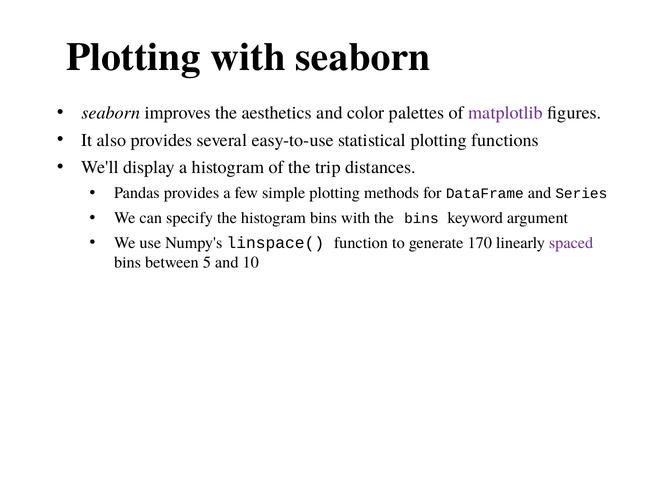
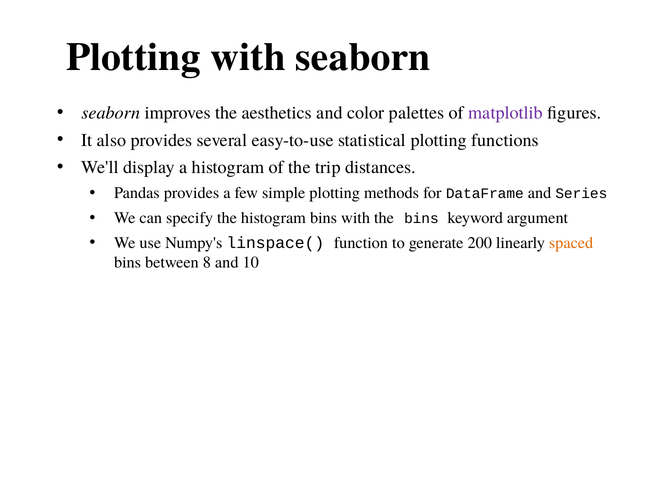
170: 170 -> 200 (480, 243)
spaced colour: purple -> orange (571, 243)
5: 5 -> 8 (207, 263)
